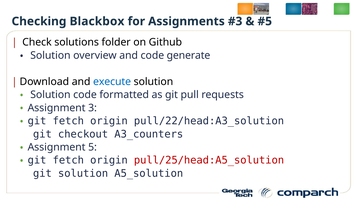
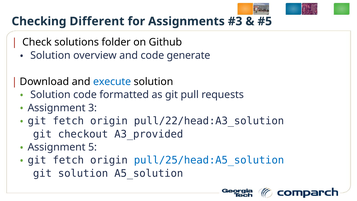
Blackbox: Blackbox -> Different (97, 21)
A3_counters: A3_counters -> A3_provided (149, 134)
pull/25/head:A5_solution colour: red -> blue (209, 160)
